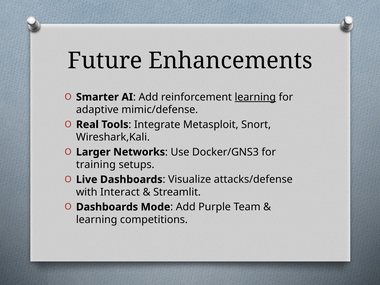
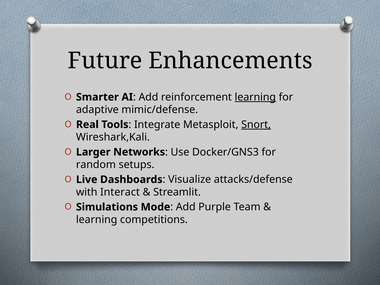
Snort underline: none -> present (256, 125)
training: training -> random (96, 165)
Dashboards: Dashboards -> Simulations (107, 207)
